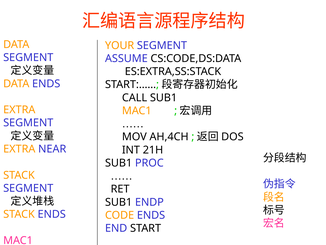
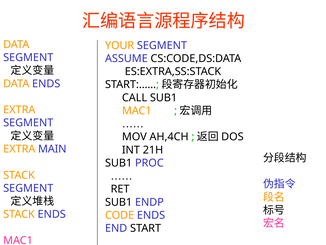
NEAR: NEAR -> MAIN (52, 149)
